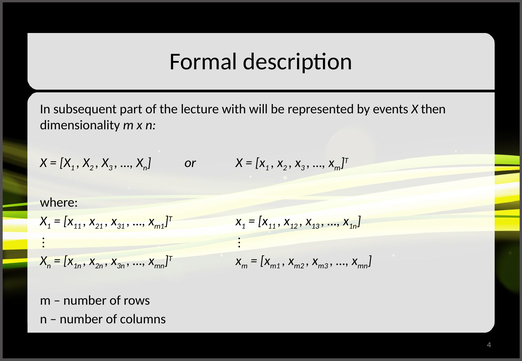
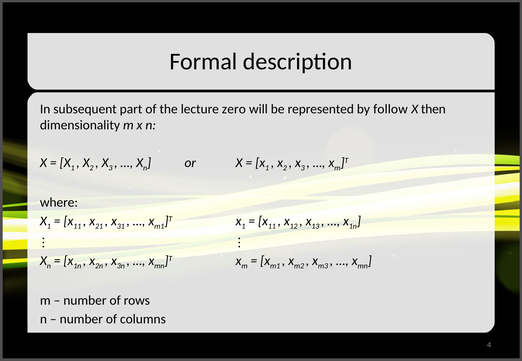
with: with -> zero (234, 109)
events: events -> follow (390, 109)
